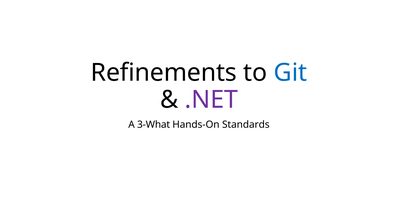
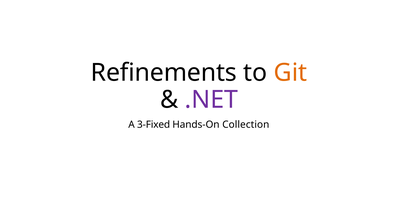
Git colour: blue -> orange (290, 73)
3-What: 3-What -> 3-Fixed (154, 124)
Standards: Standards -> Collection (246, 124)
